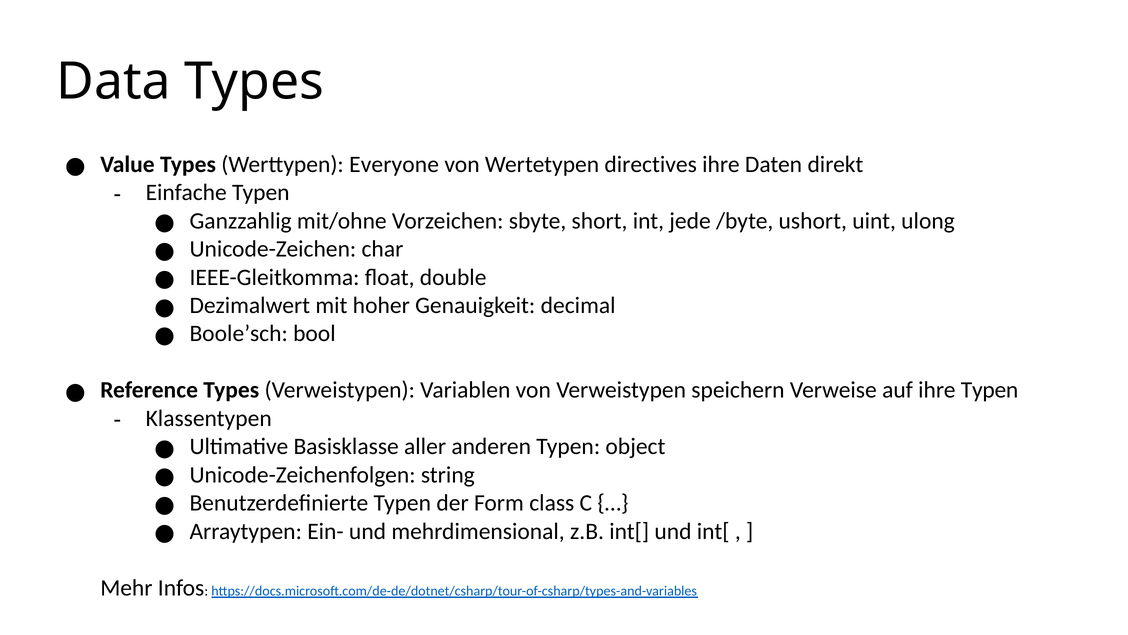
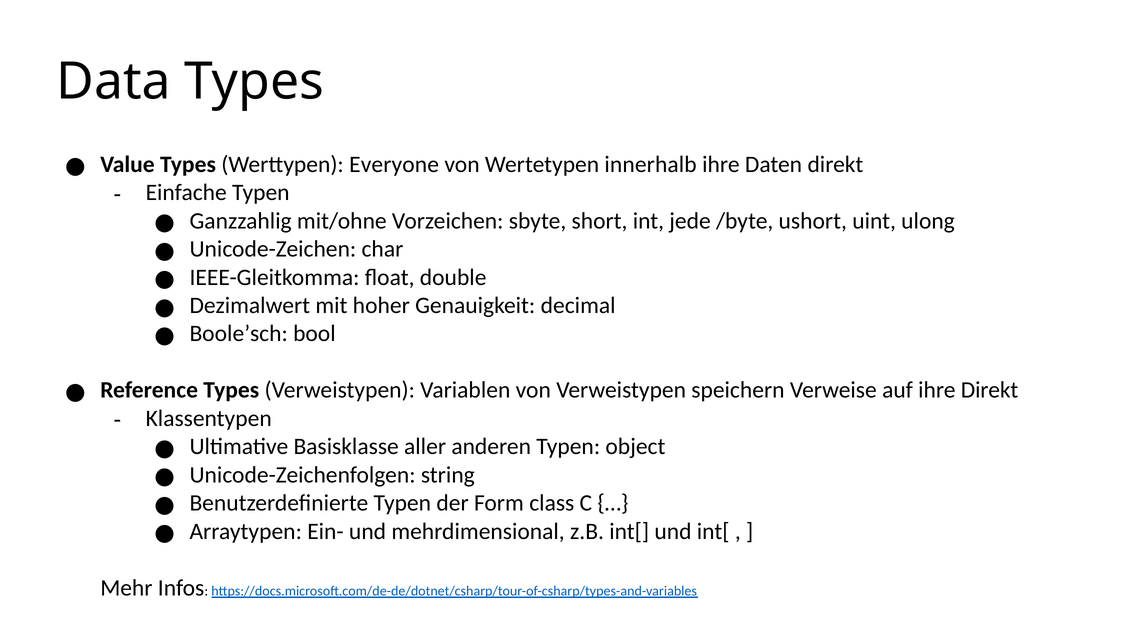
directives: directives -> innerhalb (651, 164)
ihre Typen: Typen -> Direkt (990, 390)
